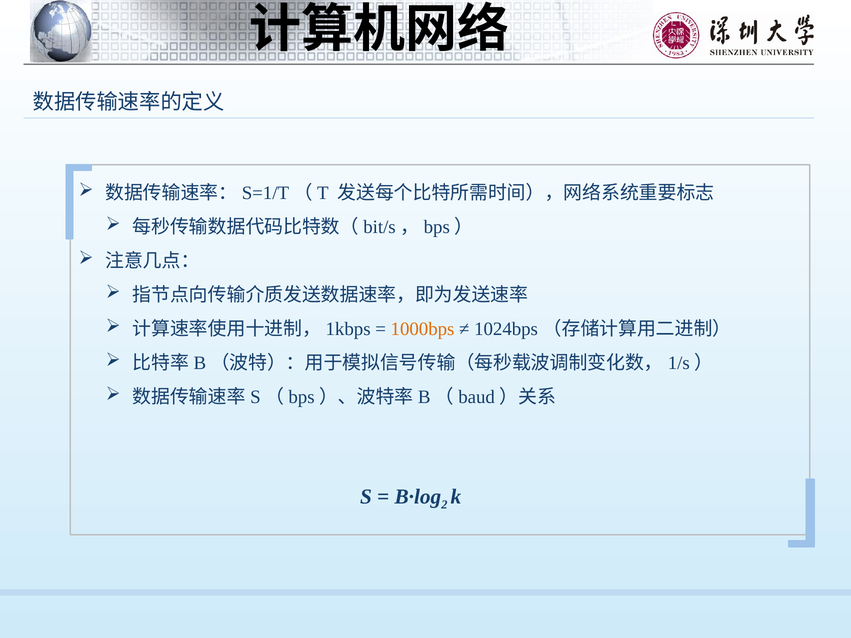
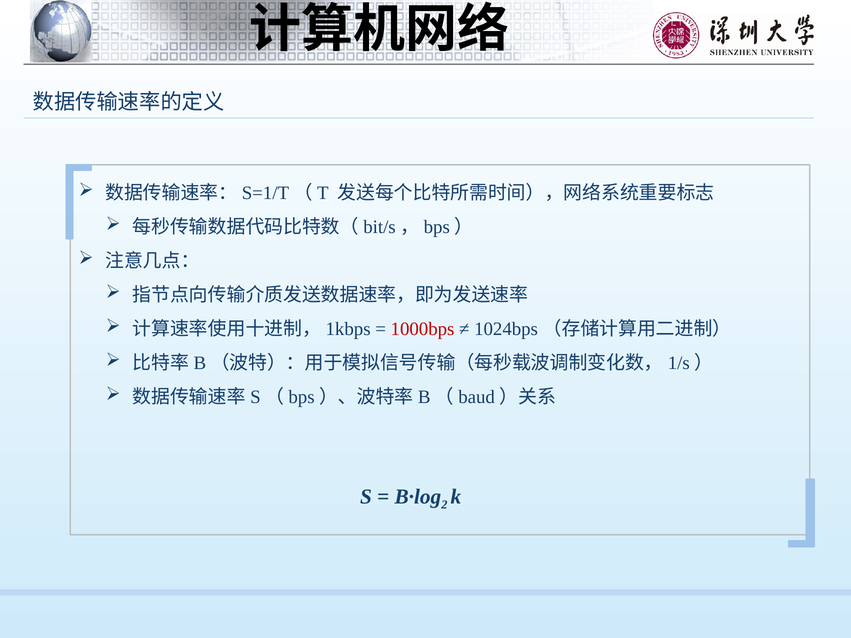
1000bps colour: orange -> red (423, 329)
